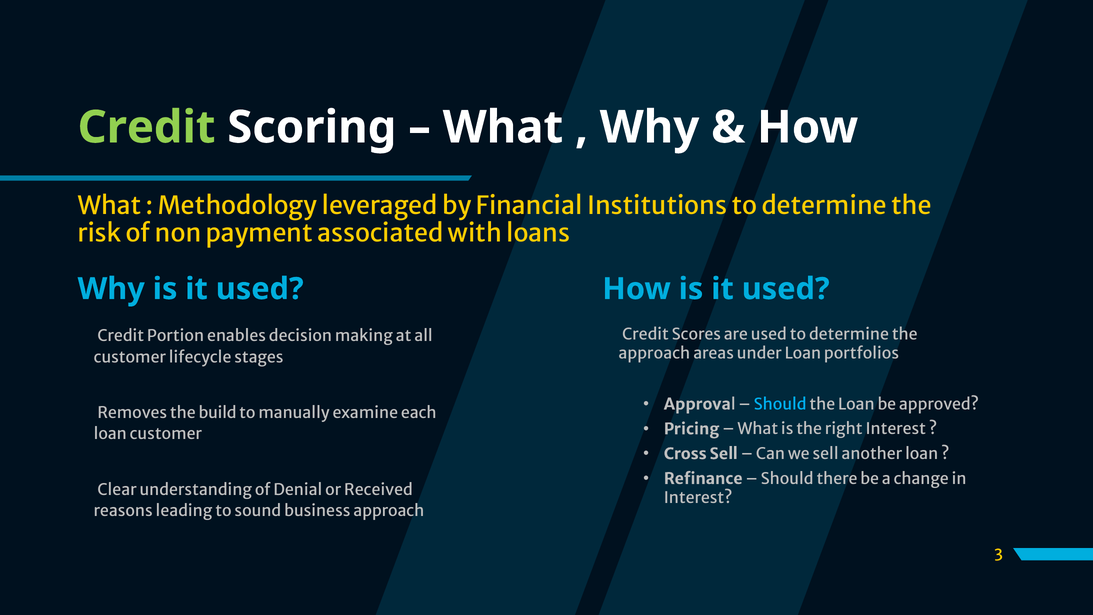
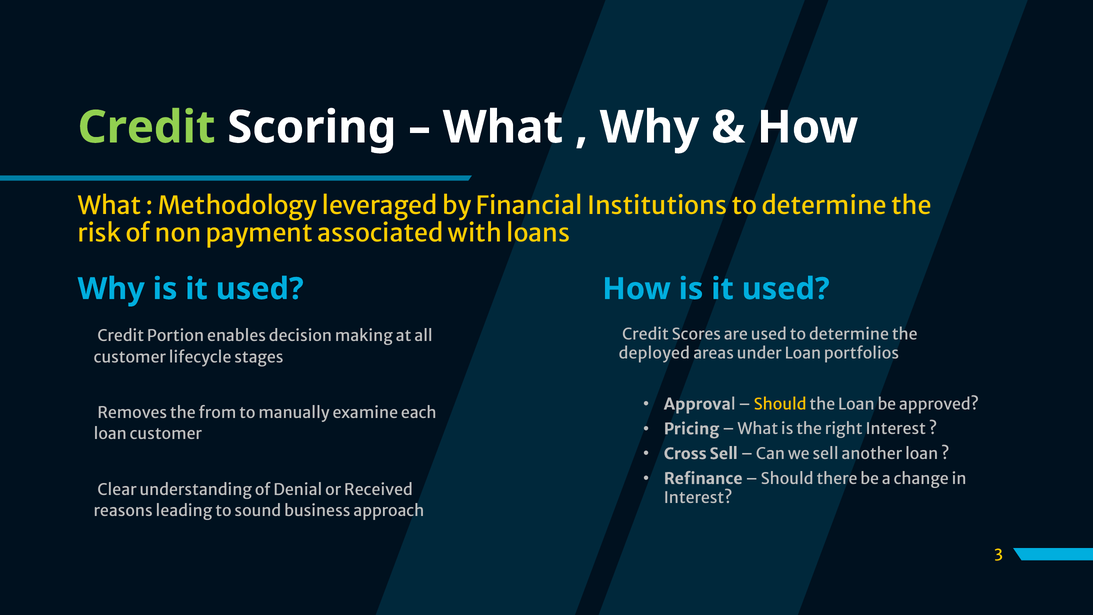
approach: approach -> deployed (654, 353)
Should colour: light blue -> yellow (780, 404)
build: build -> from (217, 413)
